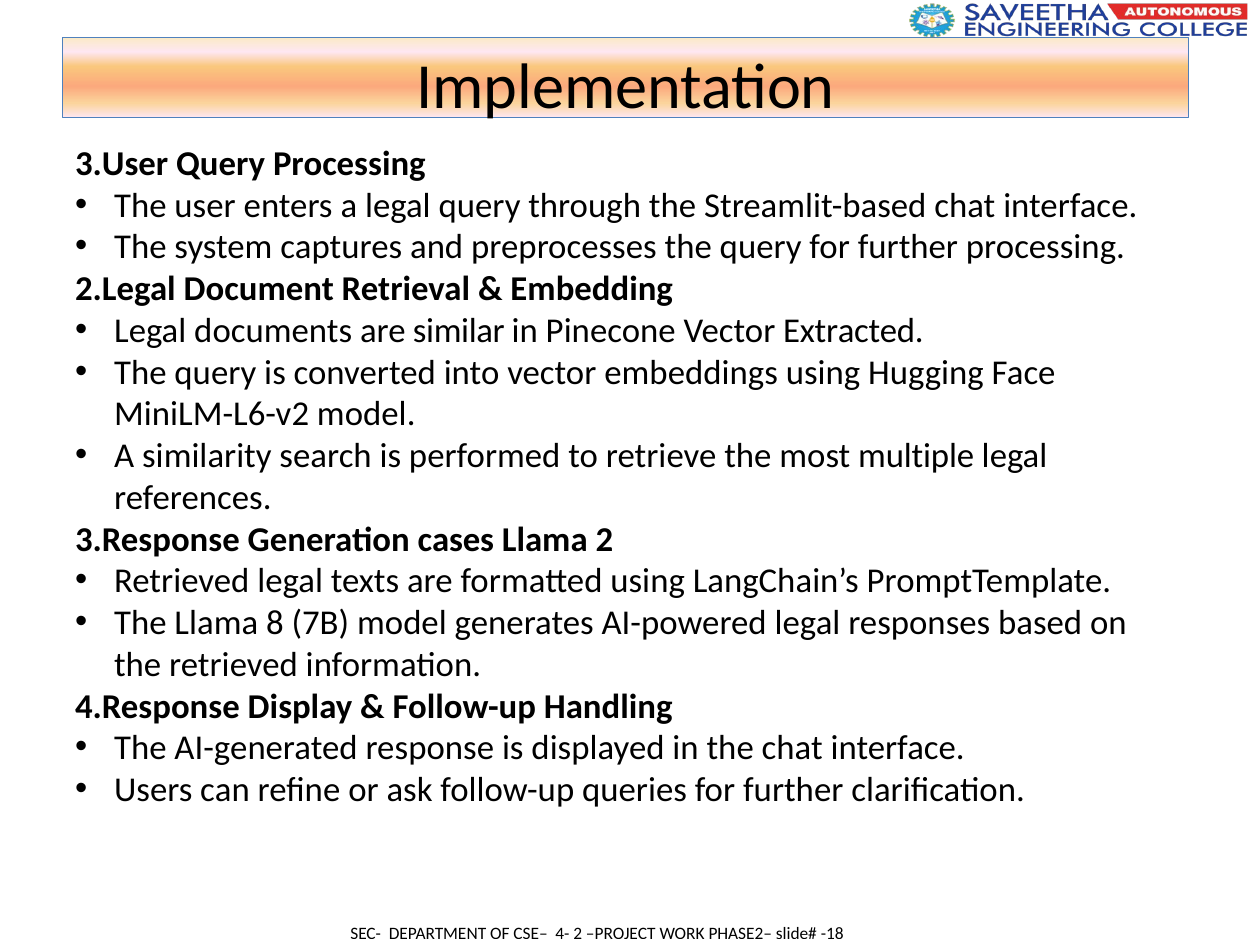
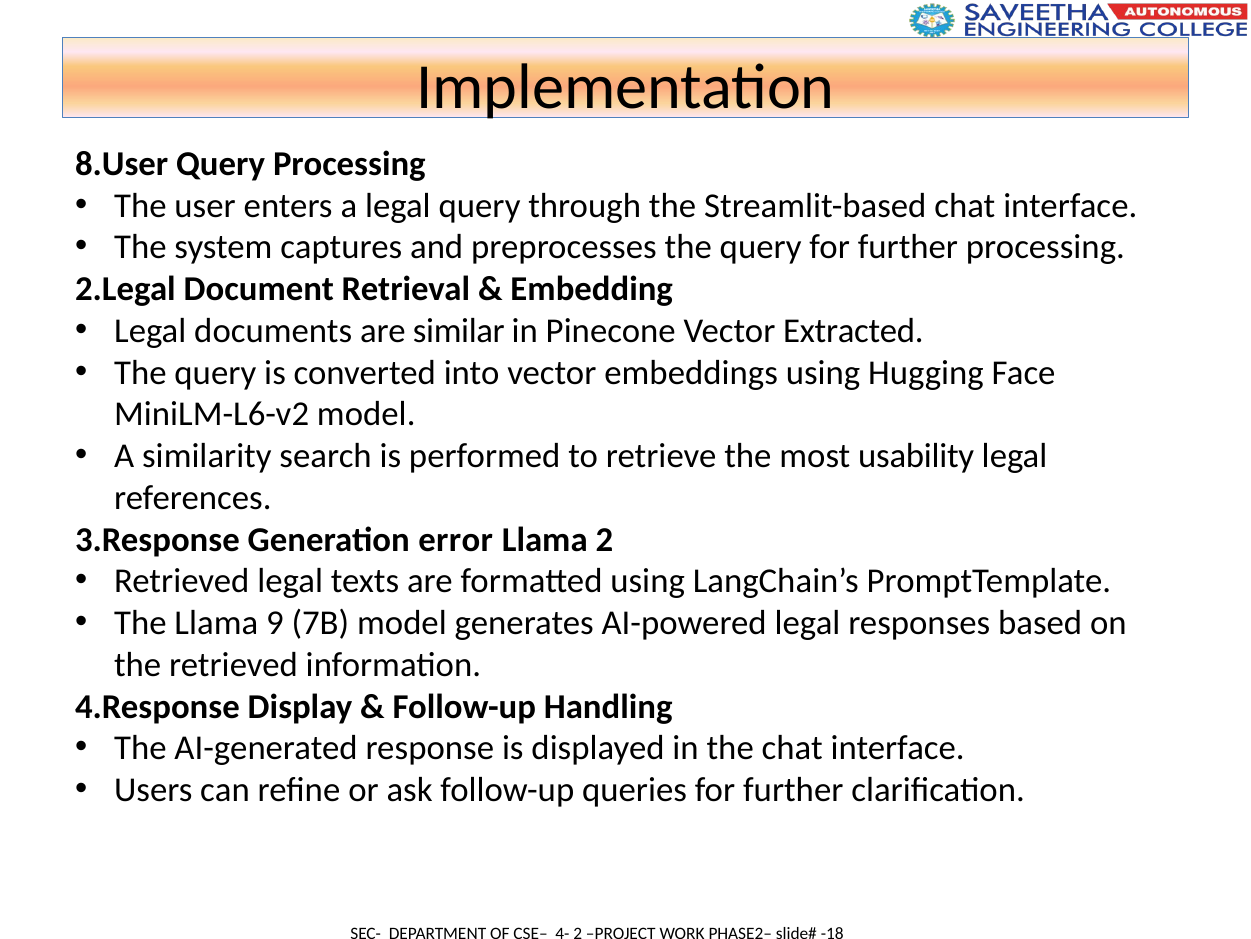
3.User: 3.User -> 8.User (122, 164)
multiple: multiple -> usability (916, 456)
cases: cases -> error (456, 539)
8: 8 -> 9 (275, 623)
